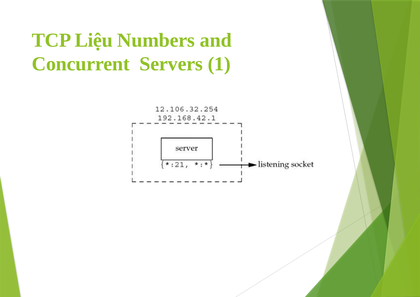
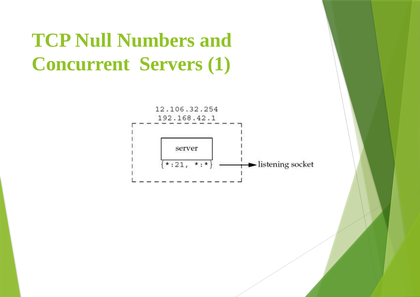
Liệu: Liệu -> Null (94, 40)
